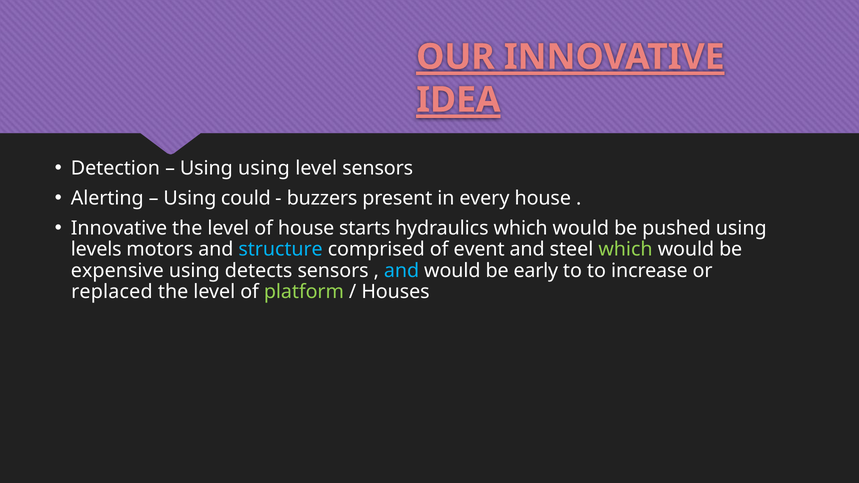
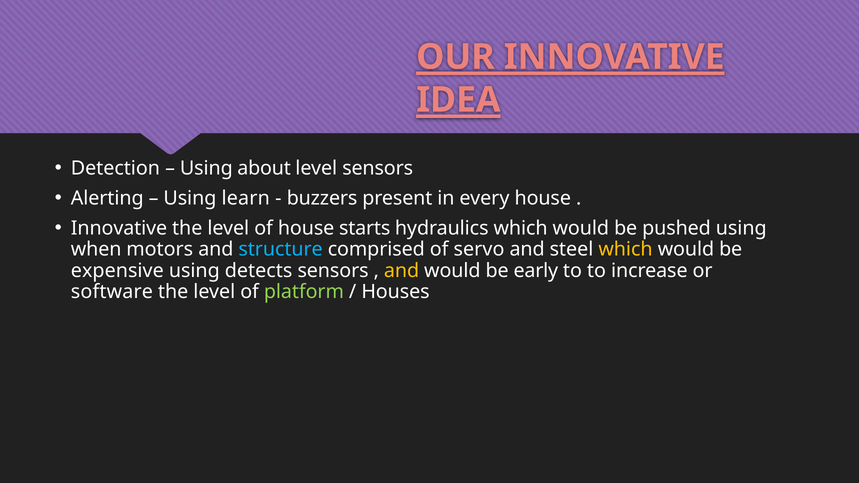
Using using: using -> about (264, 168)
could: could -> learn (246, 198)
levels: levels -> when (96, 250)
event: event -> servo (479, 250)
which colour: light green -> yellow (625, 250)
and colour: light blue -> yellow (402, 271)
replaced: replaced -> software (112, 292)
